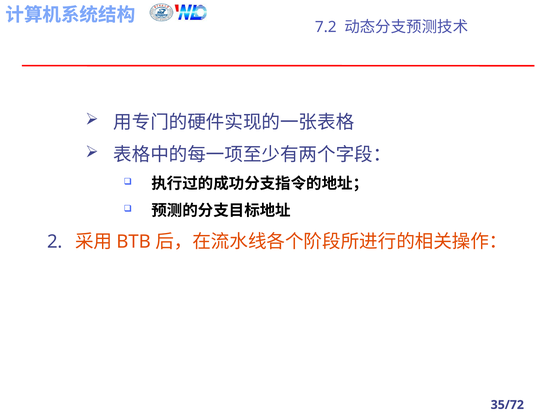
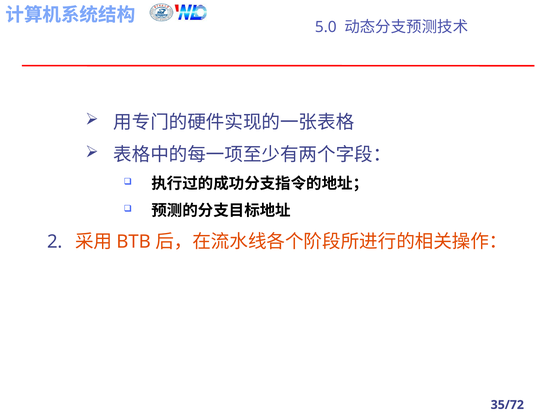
7.2: 7.2 -> 5.0 (326, 27)
